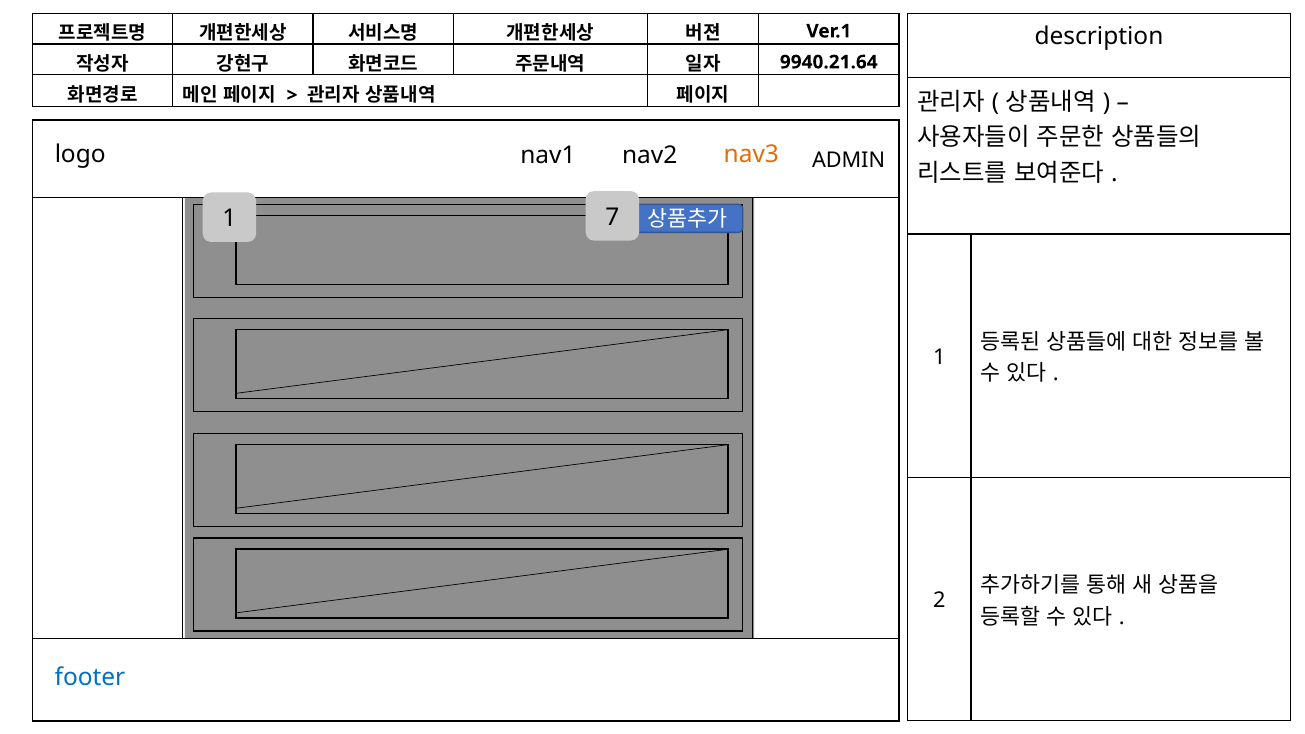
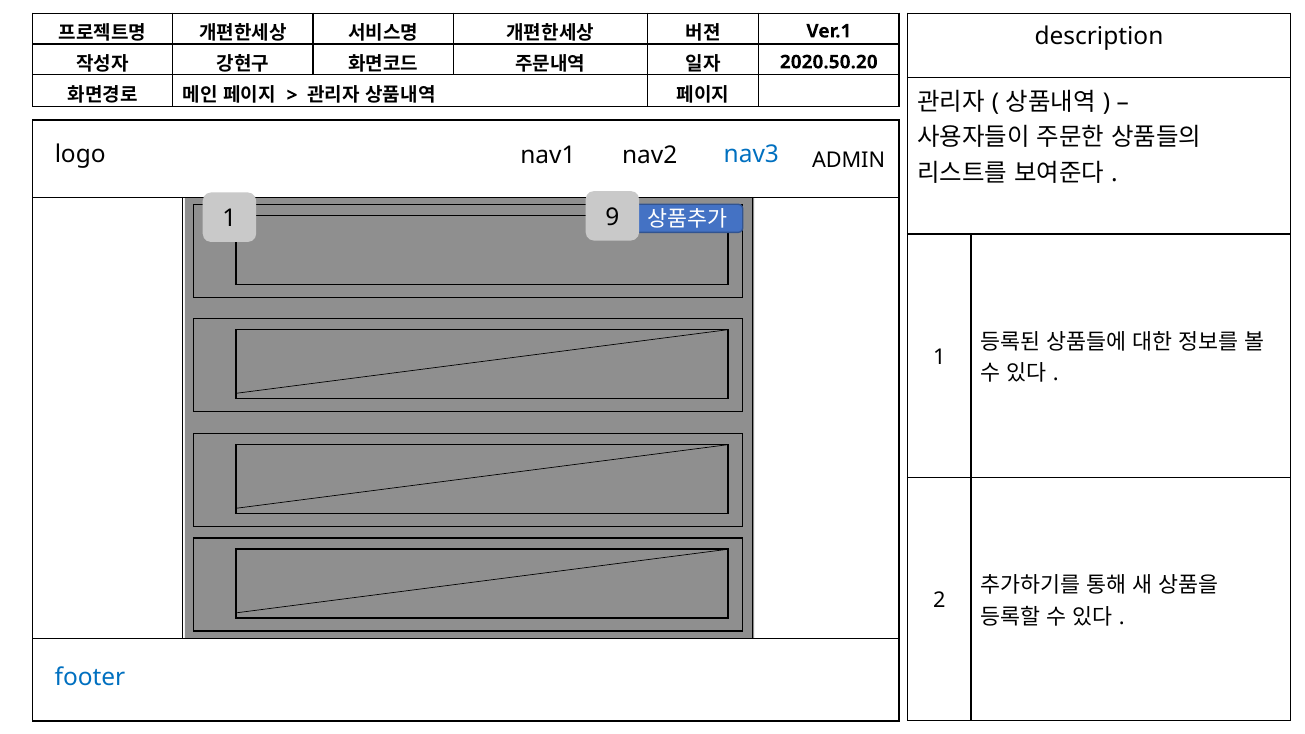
9940.21.64: 9940.21.64 -> 2020.50.20 (829, 62)
nav3 colour: orange -> blue (751, 154)
7: 7 -> 9 (612, 218)
